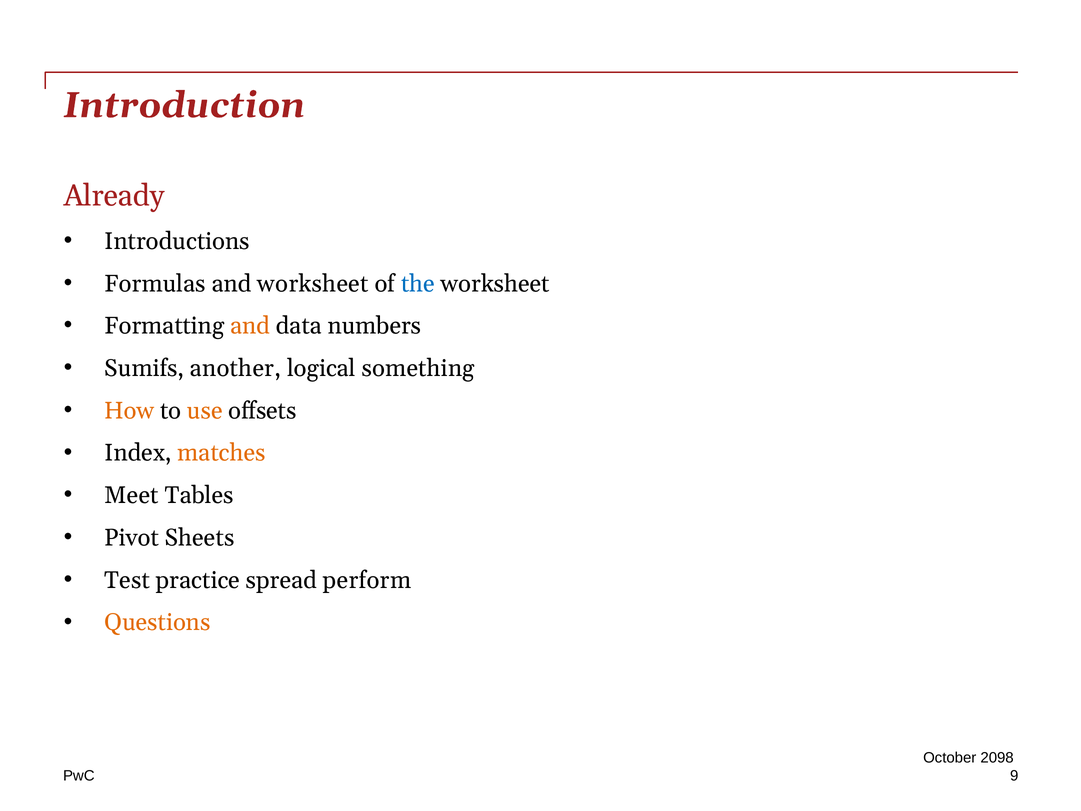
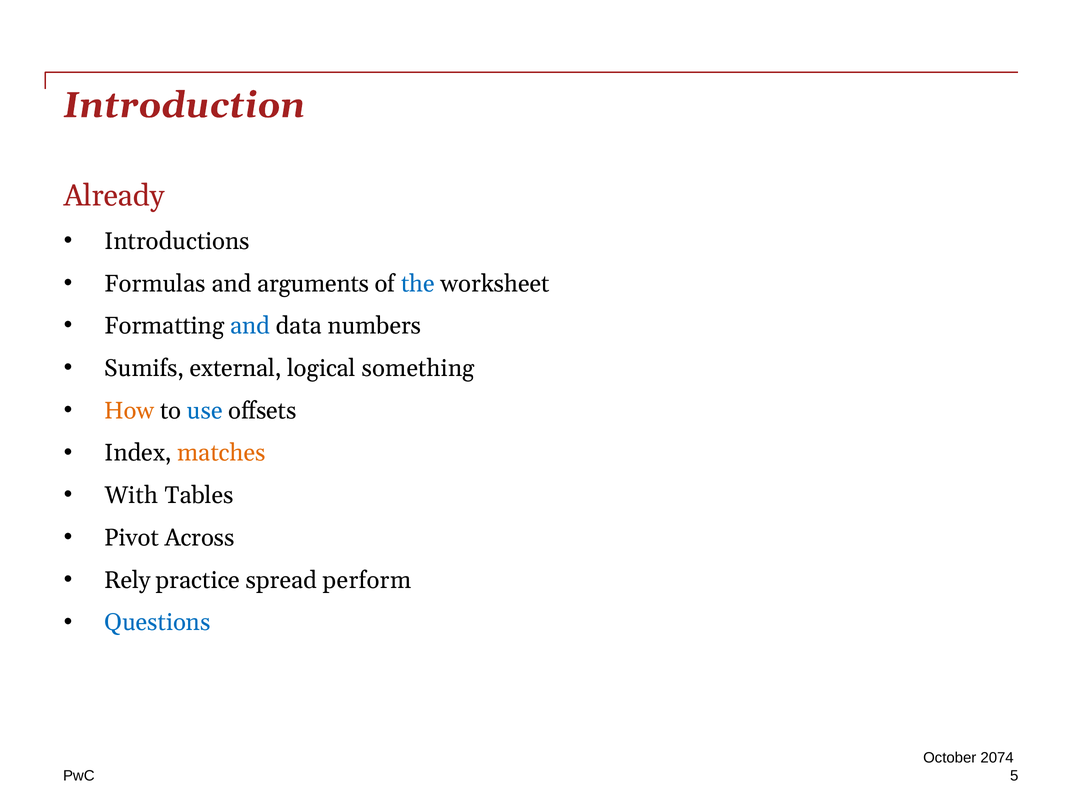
and worksheet: worksheet -> arguments (313, 284)
and colour: orange -> blue (250, 326)
another: another -> external (236, 368)
use colour: orange -> blue (205, 411)
Meet: Meet -> With (132, 495)
Sheets: Sheets -> Across (200, 538)
Test: Test -> Rely (127, 580)
Questions colour: orange -> blue (157, 622)
2098: 2098 -> 2074 (997, 758)
9: 9 -> 5 (1014, 776)
